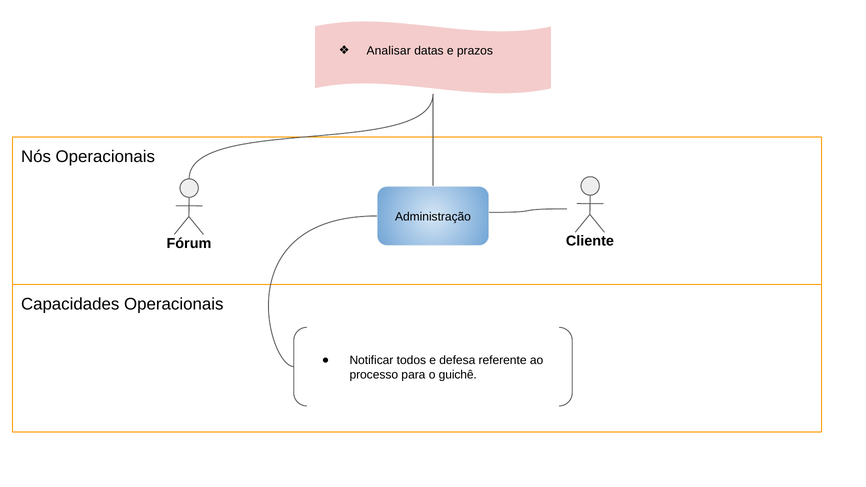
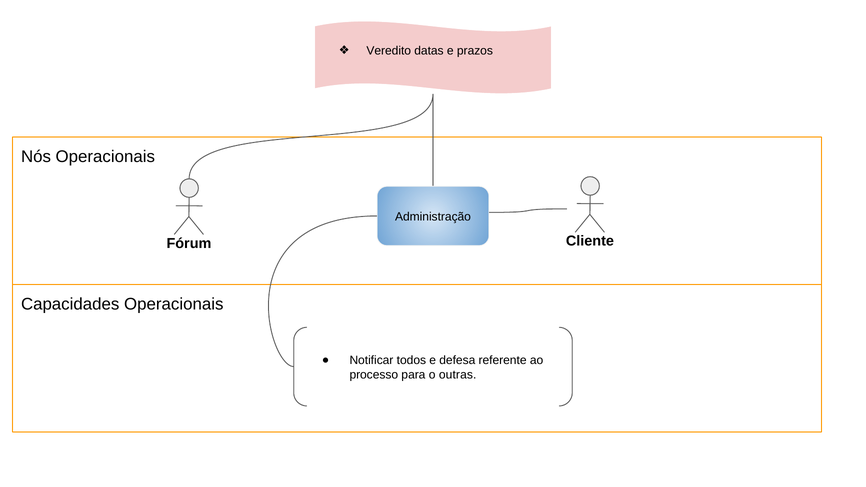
Analisar: Analisar -> Veredito (389, 51)
guichê: guichê -> outras (458, 375)
